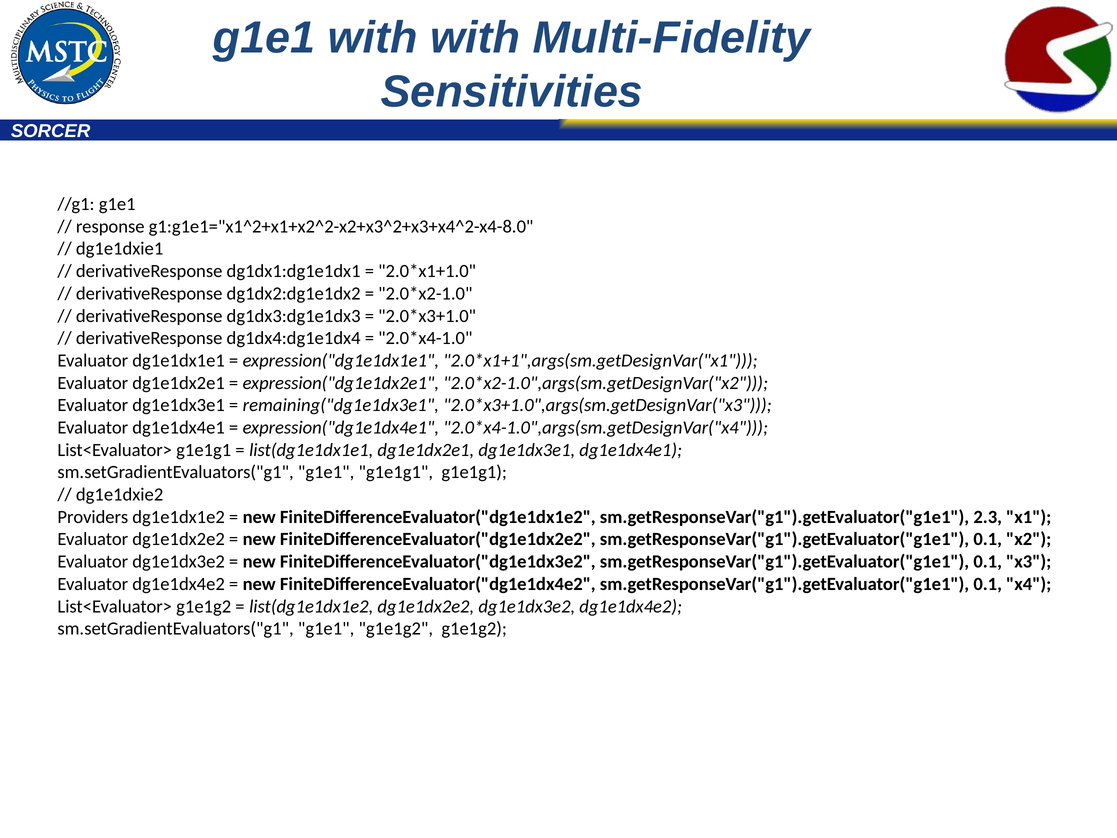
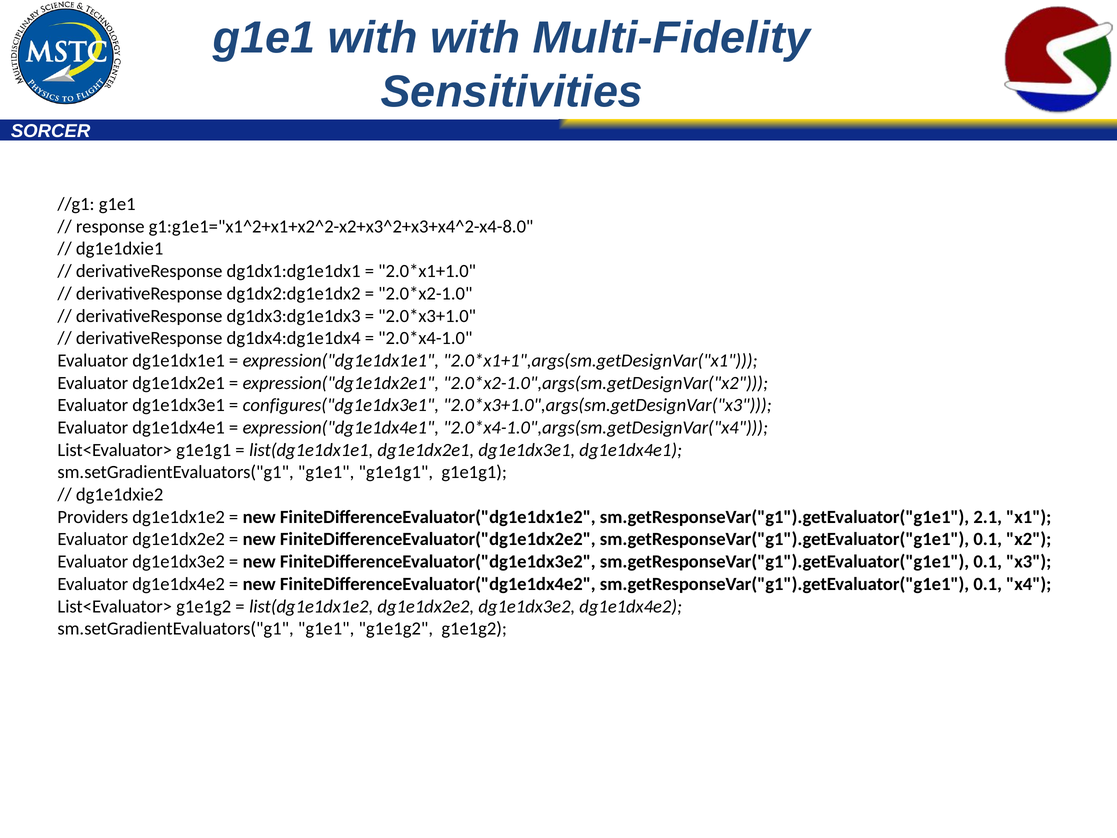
remaining("dg1e1dx3e1: remaining("dg1e1dx3e1 -> configures("dg1e1dx3e1 (341, 405)
2.3: 2.3 -> 2.1 (988, 517)
